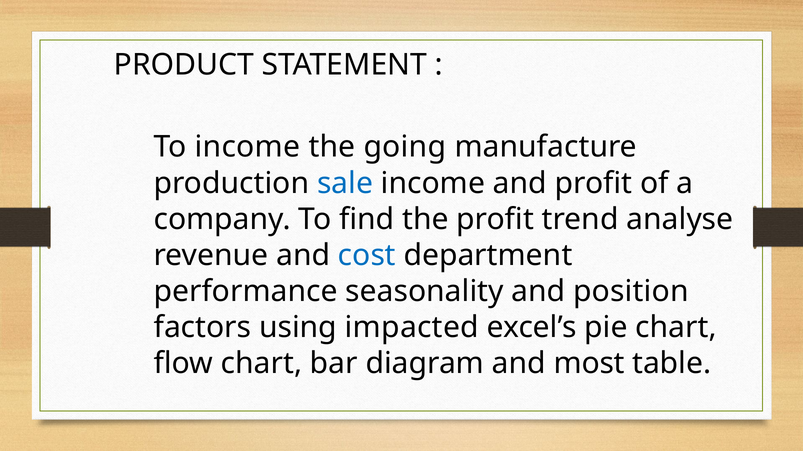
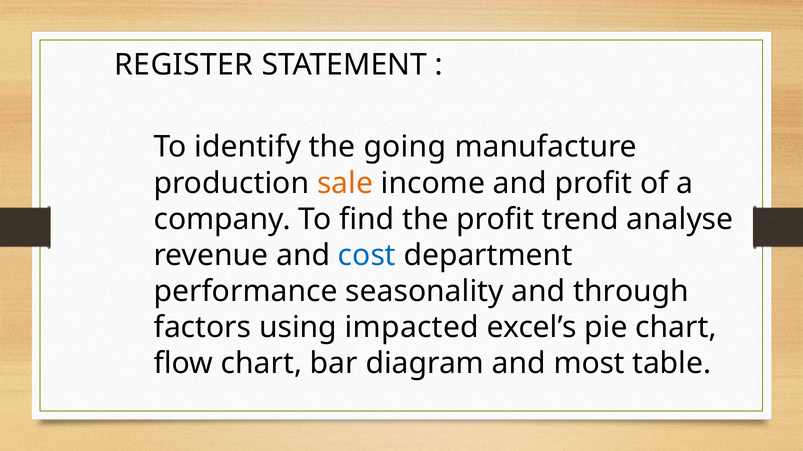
PRODUCT: PRODUCT -> REGISTER (184, 65)
To income: income -> identify (248, 147)
sale colour: blue -> orange (345, 183)
position: position -> through (631, 292)
